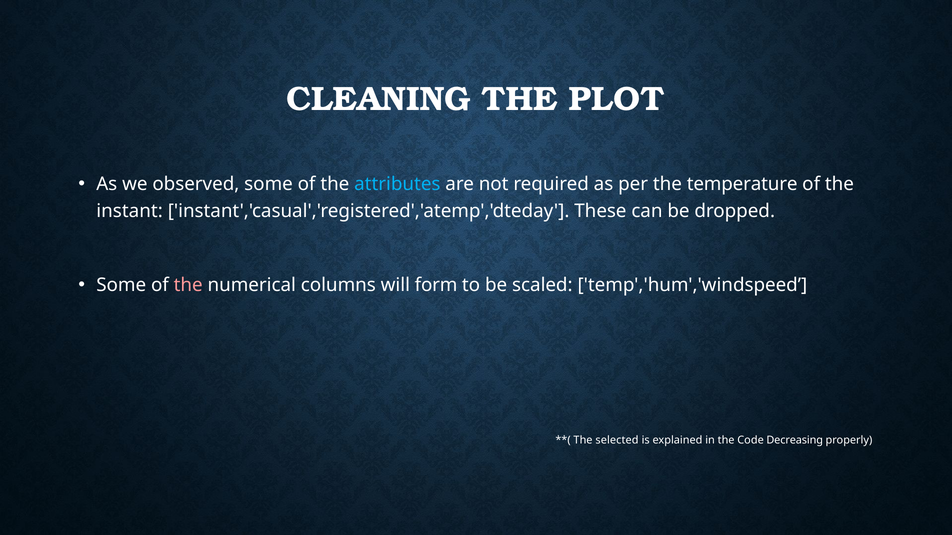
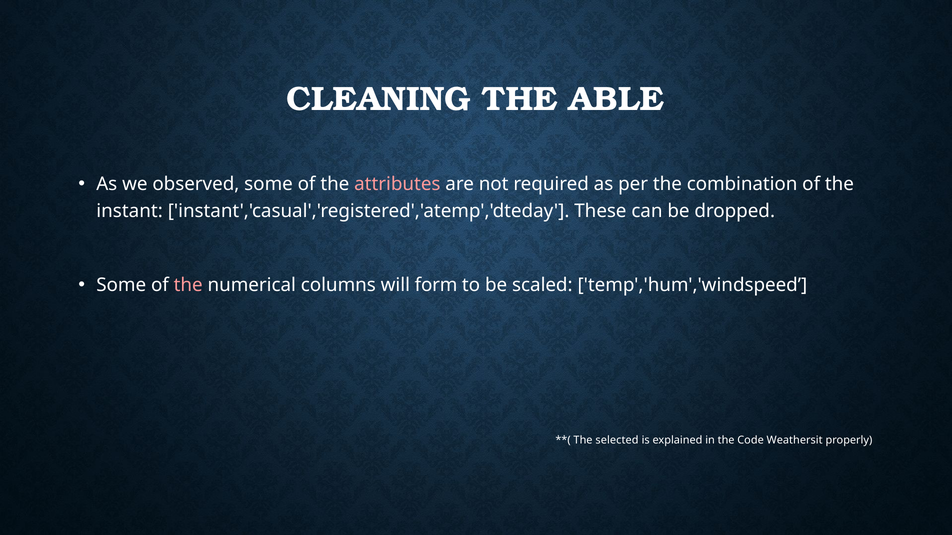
PLOT: PLOT -> ABLE (617, 99)
attributes colour: light blue -> pink (397, 184)
temperature: temperature -> combination (742, 184)
Decreasing: Decreasing -> Weathersit (795, 441)
